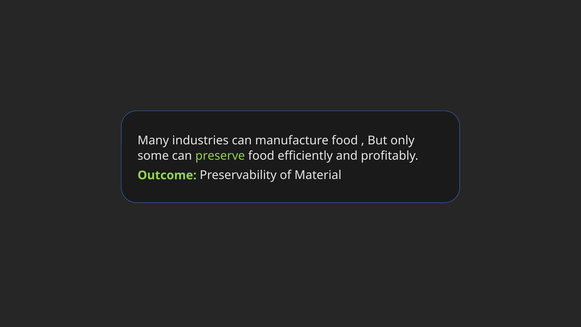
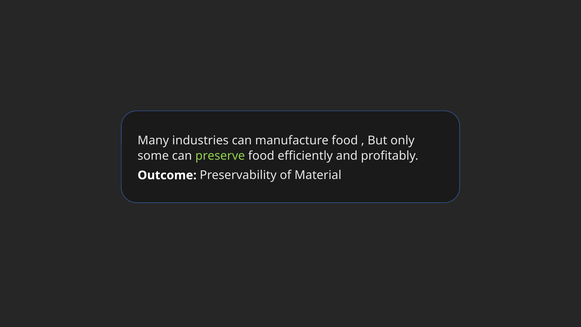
Outcome colour: light green -> white (167, 175)
